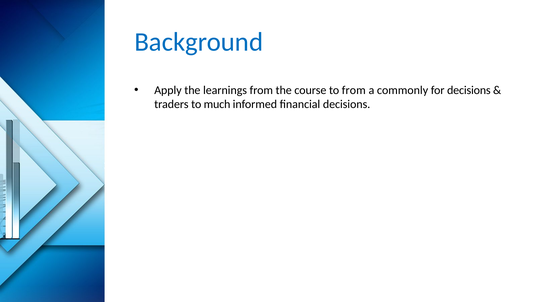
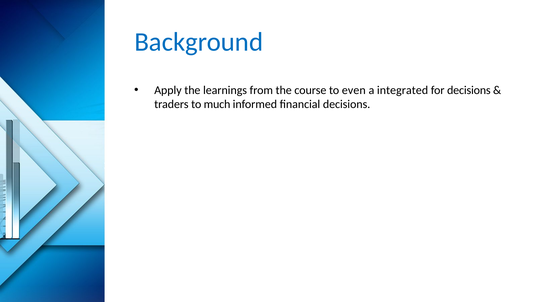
to from: from -> even (354, 90)
commonly: commonly -> integrated (403, 90)
